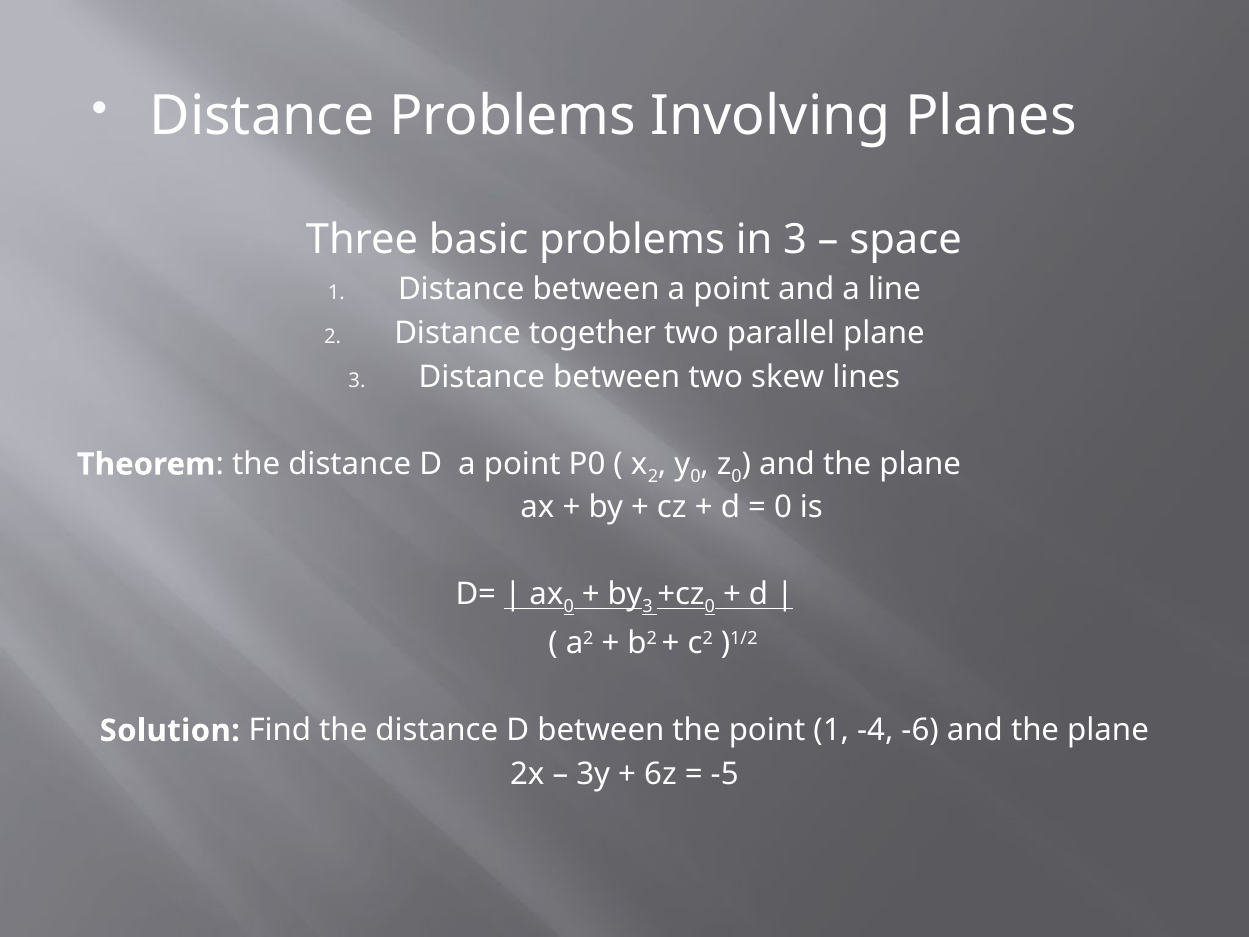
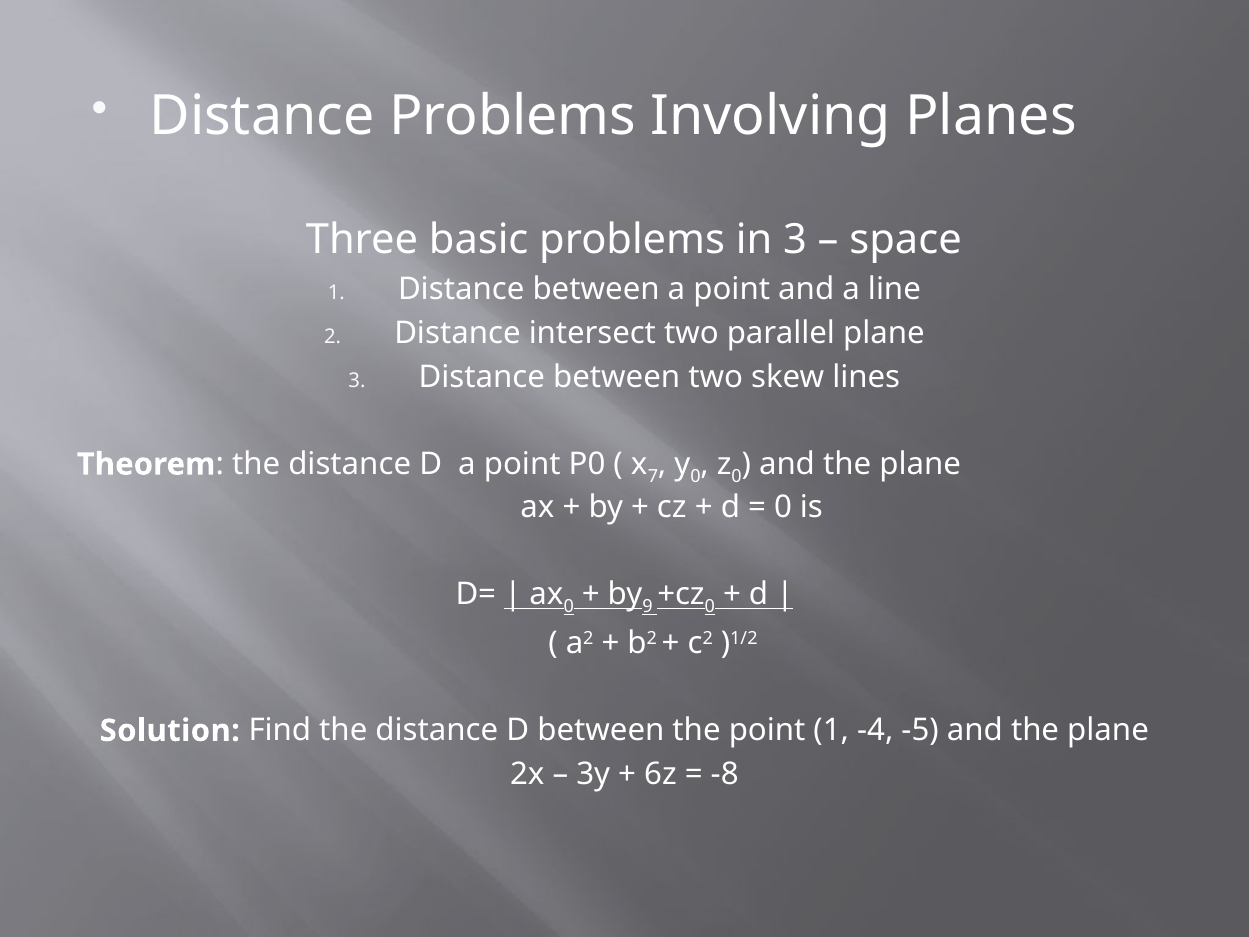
together: together -> intersect (592, 333)
2: 2 -> 7 (653, 476)
by 3: 3 -> 9 (647, 606)
-6: -6 -> -5 (920, 730)
-5: -5 -> -8 (725, 774)
